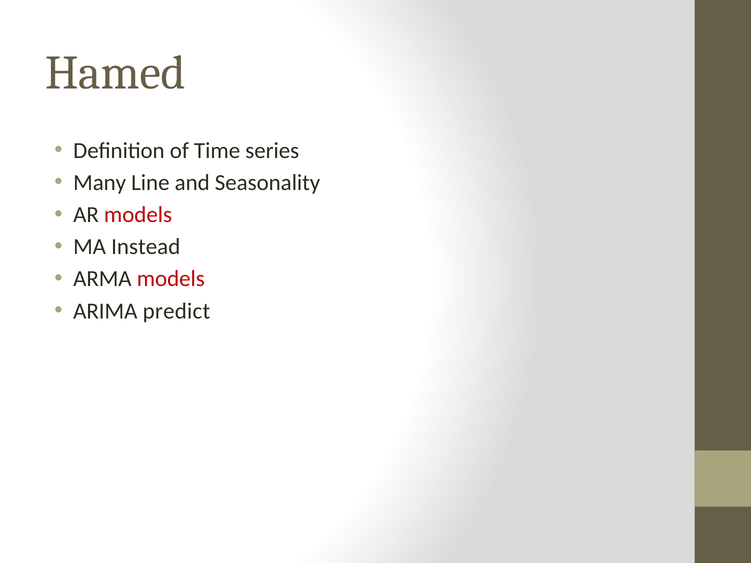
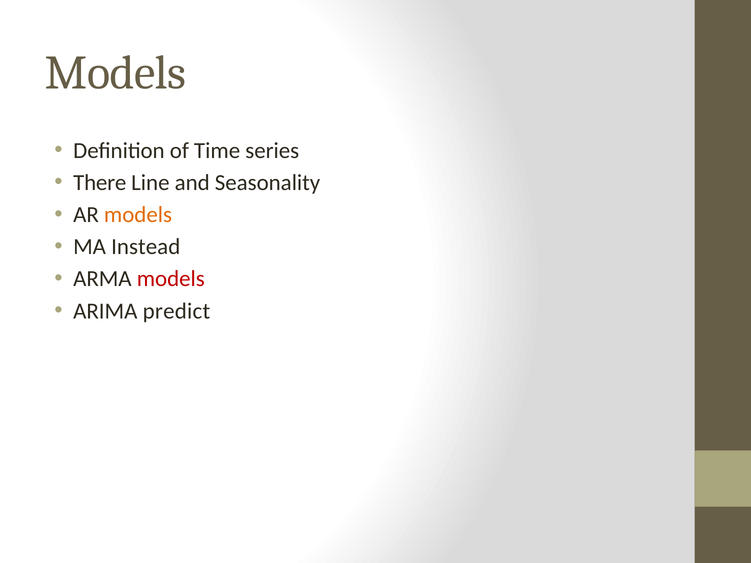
Hamed: Hamed -> Models (115, 73)
Many: Many -> There (100, 183)
models colour: red -> orange (138, 215)
